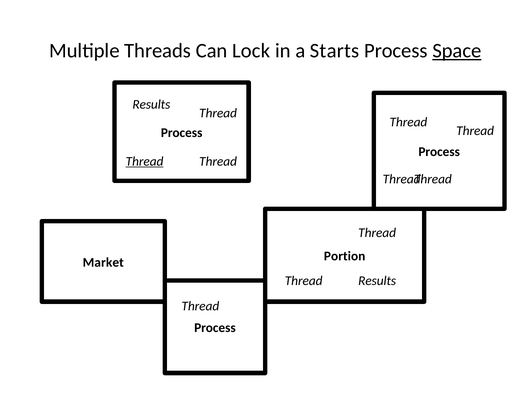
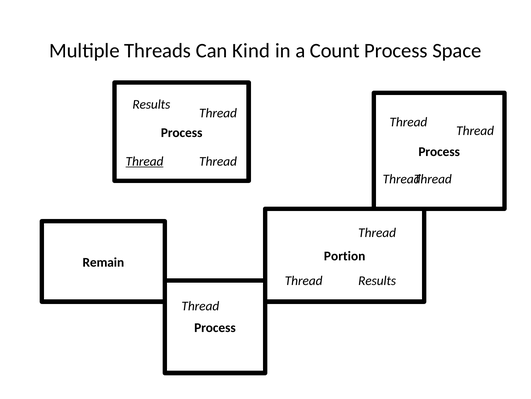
Lock: Lock -> Kind (251, 51)
Starts: Starts -> Count (335, 51)
Space underline: present -> none (457, 51)
Market: Market -> Remain (103, 262)
